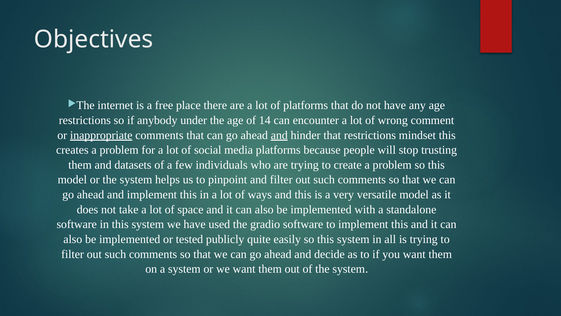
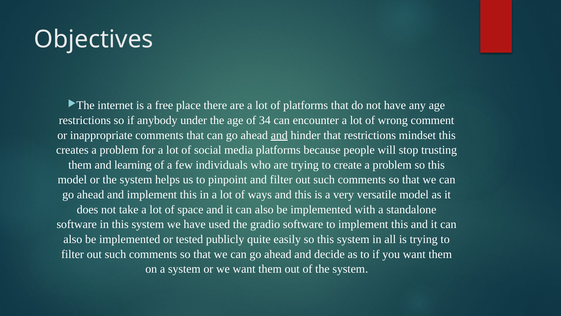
14: 14 -> 34 (265, 120)
inappropriate underline: present -> none (101, 135)
datasets: datasets -> learning (133, 165)
